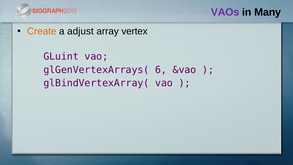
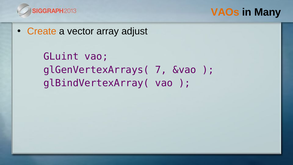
VAOs colour: purple -> orange (225, 12)
adjust: adjust -> vector (80, 31)
vertex: vertex -> adjust (134, 31)
6: 6 -> 7 (161, 70)
